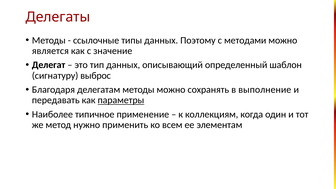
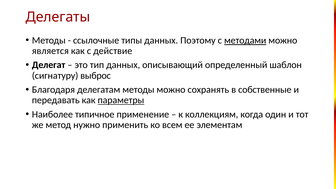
методами underline: none -> present (245, 40)
значение: значение -> действие (113, 51)
выполнение: выполнение -> собственные (265, 90)
